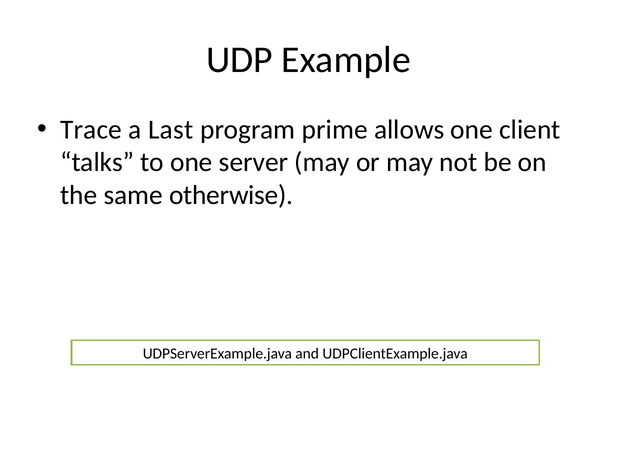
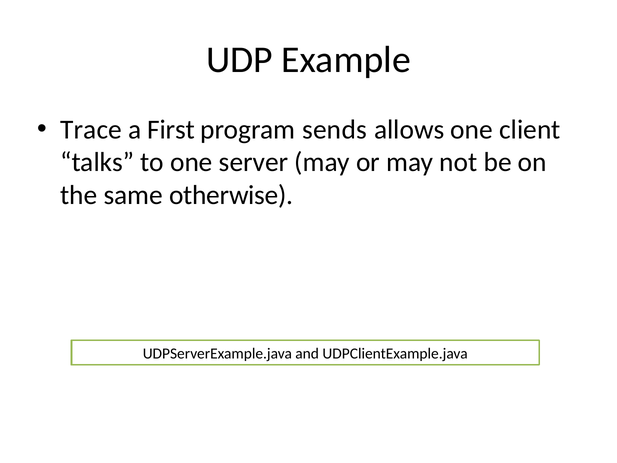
Last: Last -> First (171, 129)
prime: prime -> sends (335, 129)
